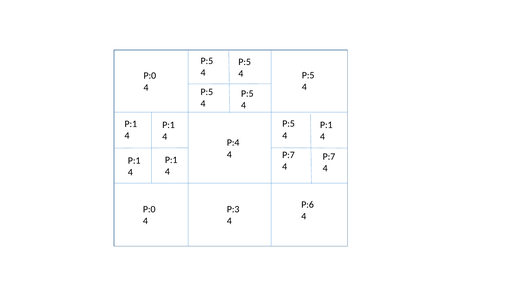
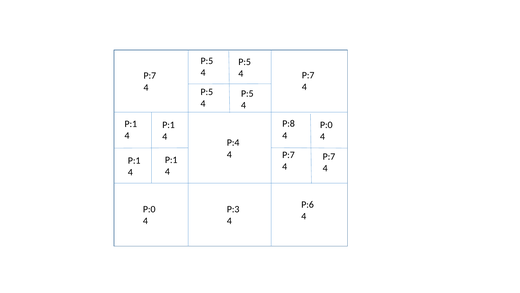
P:5: P:5 -> P:7 (308, 75)
P:0: P:0 -> P:7 (150, 76)
P:5: P:5 -> P:8 (289, 124)
P:1: P:1 -> P:0 (326, 125)
